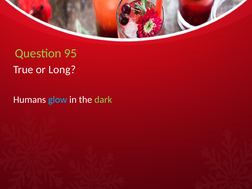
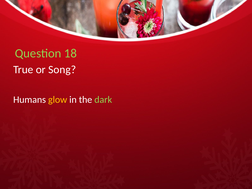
95: 95 -> 18 (71, 53)
Long: Long -> Song (62, 70)
glow colour: light blue -> yellow (58, 100)
